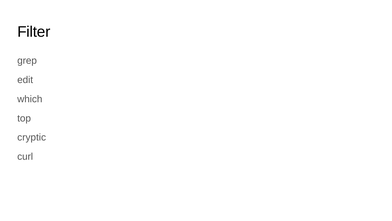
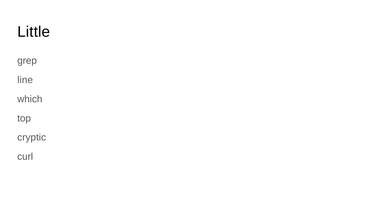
Filter: Filter -> Little (34, 32)
edit: edit -> line (25, 80)
